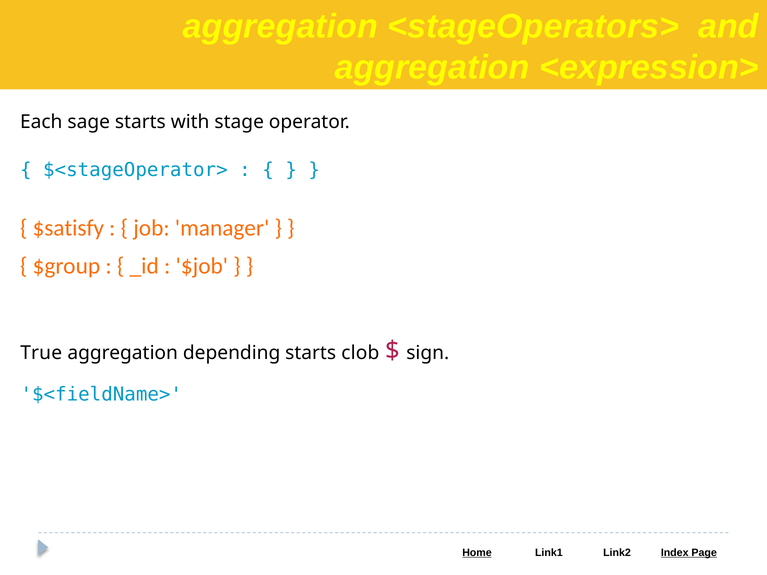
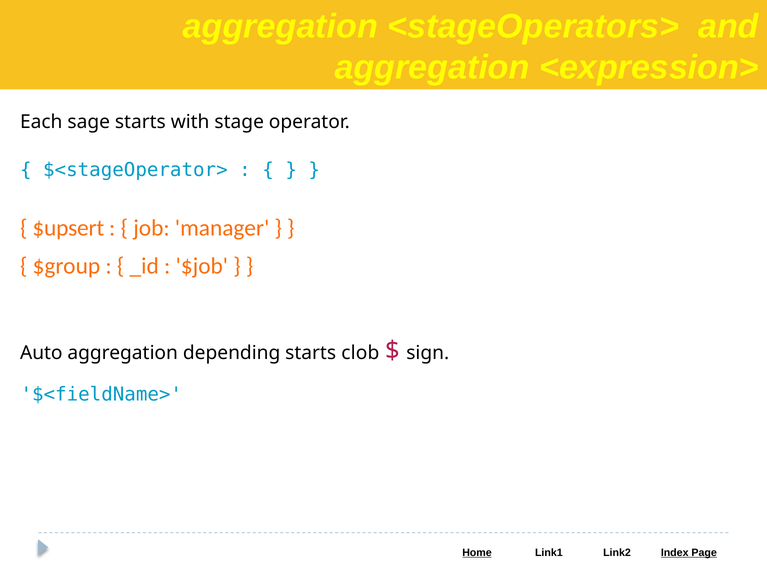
$satisfy: $satisfy -> $upsert (68, 228)
True: True -> Auto (41, 353)
